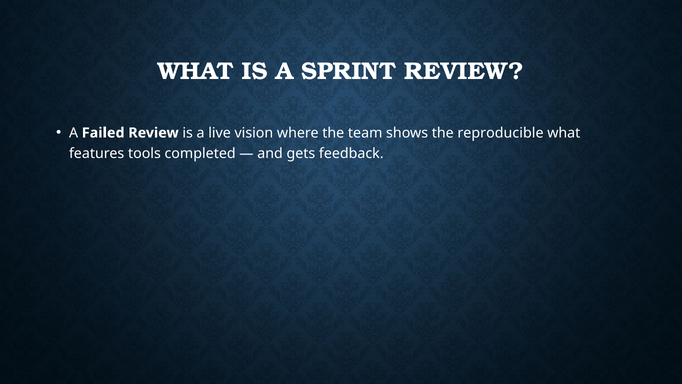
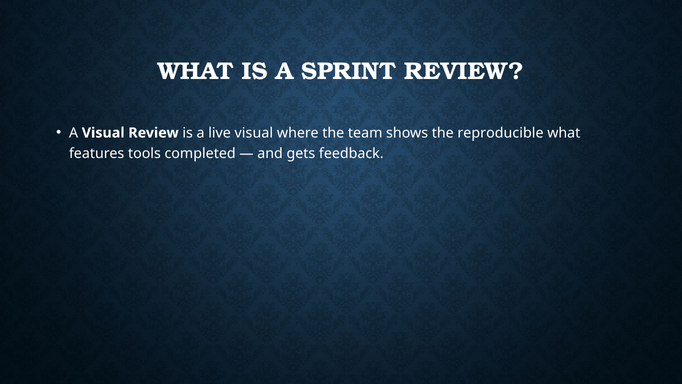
A Failed: Failed -> Visual (103, 133)
live vision: vision -> visual (254, 133)
